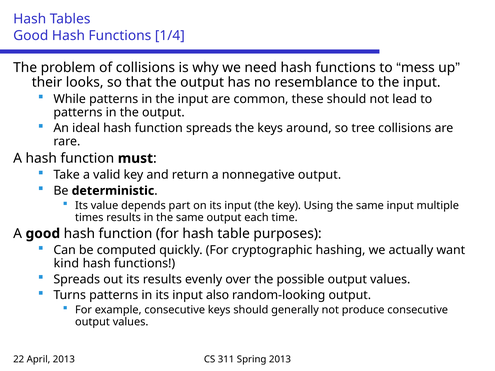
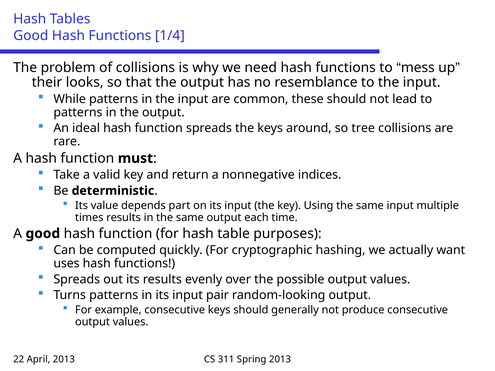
nonnegative output: output -> indices (320, 175)
kind: kind -> uses (66, 264)
also: also -> pair (217, 295)
